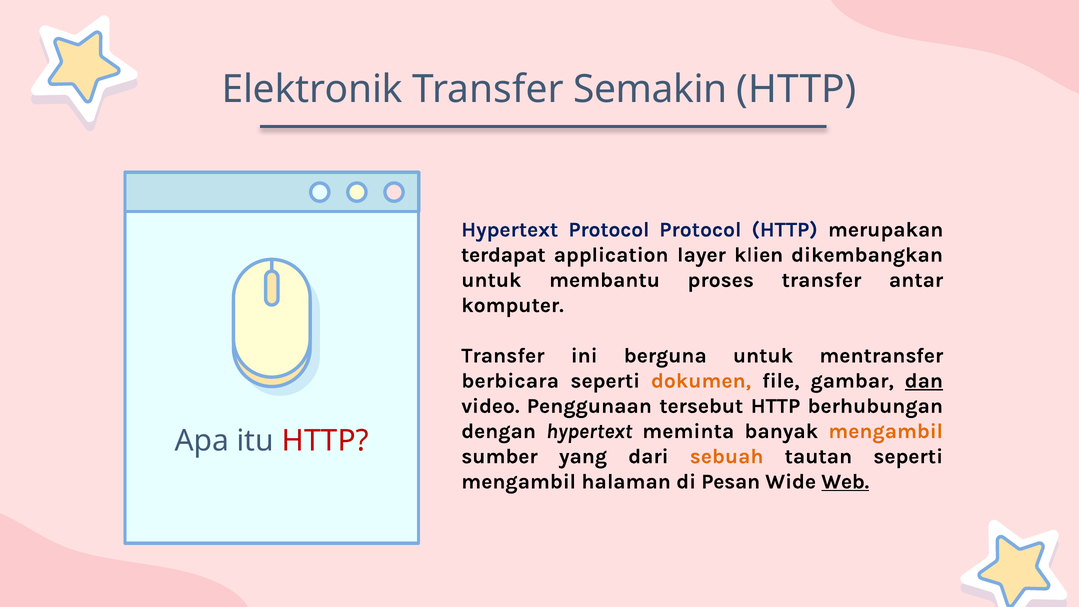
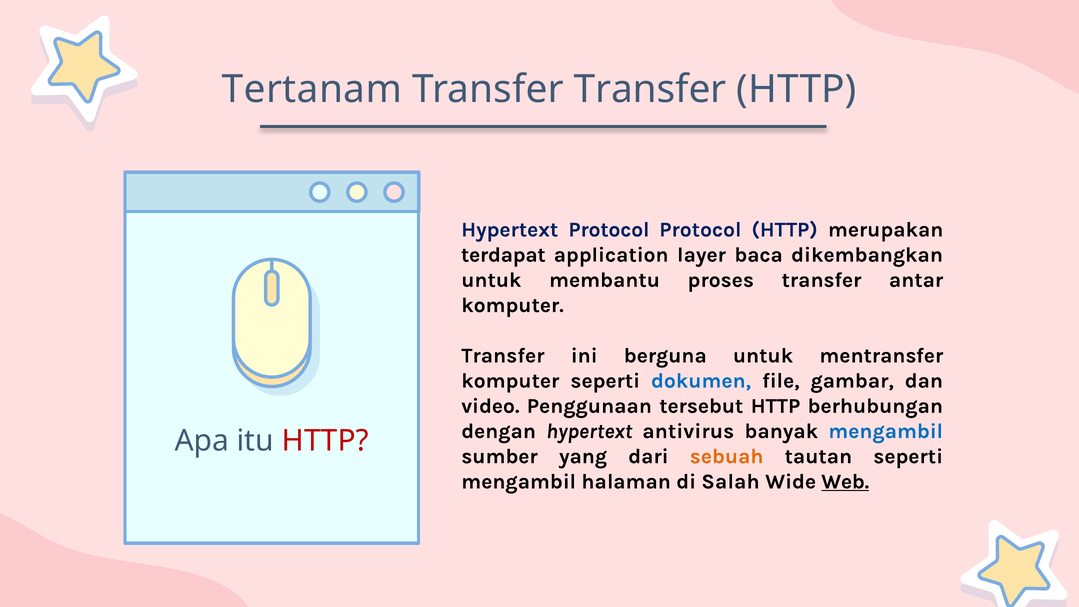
Elektronik: Elektronik -> Tertanam (312, 89)
Transfer Semakin: Semakin -> Transfer (650, 89)
klien: klien -> baca (759, 255)
berbicara: berbicara -> komputer (510, 381)
dokumen colour: orange -> blue (701, 381)
dan underline: present -> none (924, 381)
meminta: meminta -> antivirus (688, 431)
mengambil colour: orange -> blue (886, 431)
Pesan: Pesan -> Salah (731, 481)
